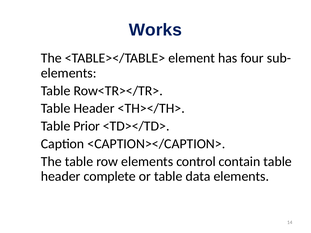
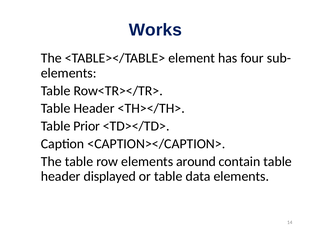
control: control -> around (196, 162)
complete: complete -> displayed (110, 177)
